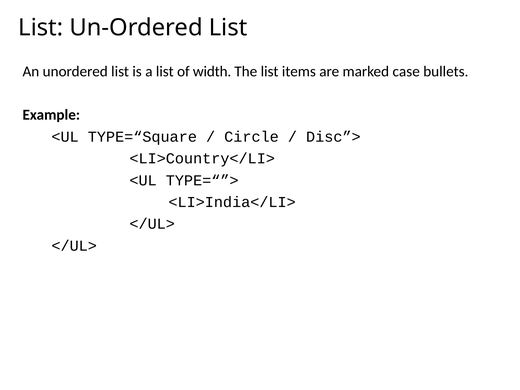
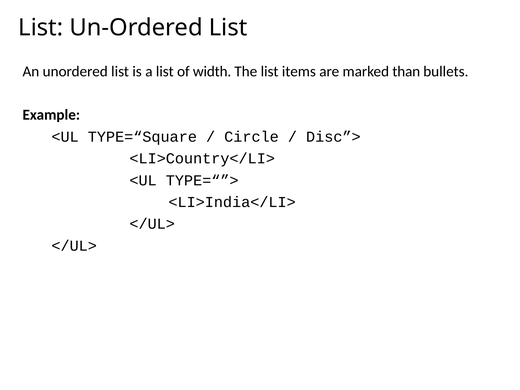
case: case -> than (406, 71)
